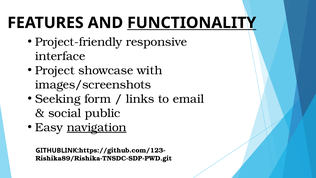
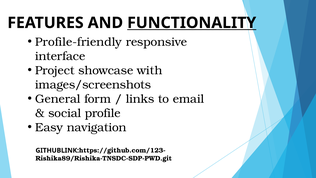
Project-friendly: Project-friendly -> Profile-friendly (79, 42)
Seeking: Seeking -> General (58, 99)
public: public -> profile (103, 113)
navigation underline: present -> none (97, 127)
